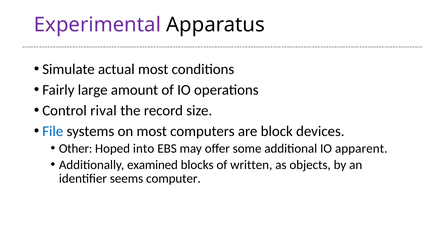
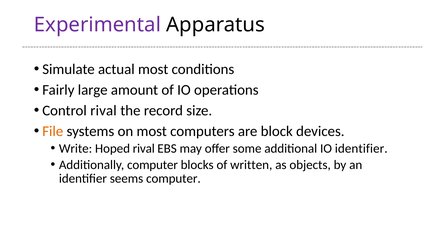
File colour: blue -> orange (53, 131)
Other: Other -> Write (76, 149)
Hoped into: into -> rival (144, 149)
IO apparent: apparent -> identifier (361, 149)
Additionally examined: examined -> computer (152, 165)
